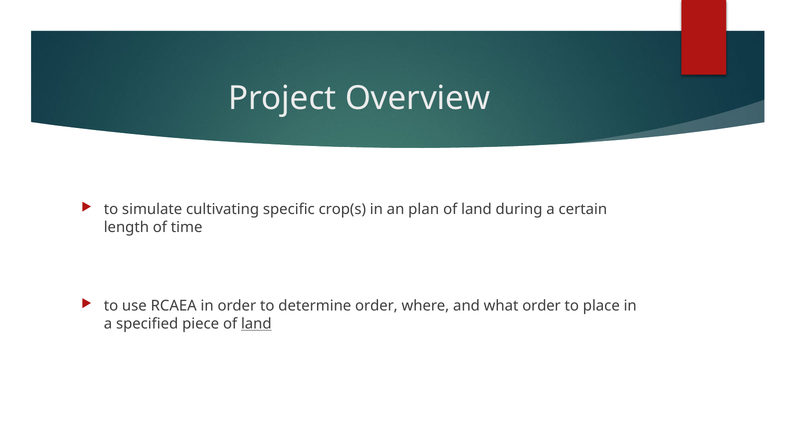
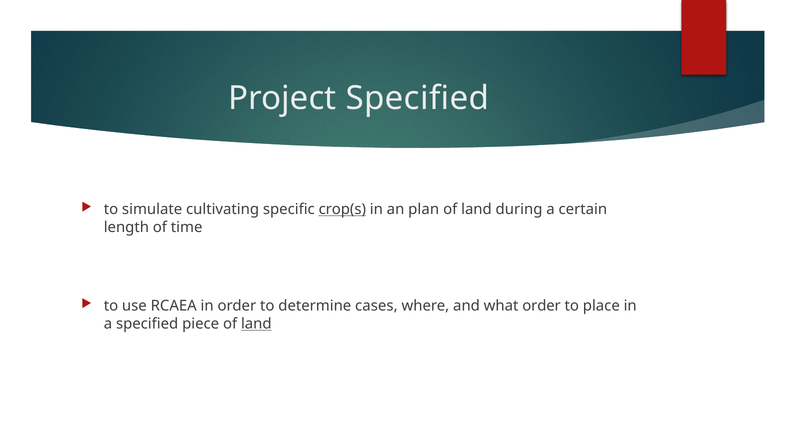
Project Overview: Overview -> Specified (417, 98)
crop(s underline: none -> present (342, 209)
determine order: order -> cases (376, 306)
